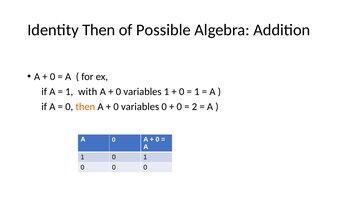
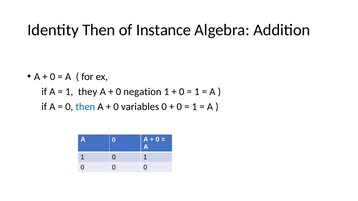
Possible: Possible -> Instance (164, 30)
with: with -> they (88, 92)
variables: variables -> negation (142, 92)
then colour: orange -> blue (85, 107)
2: 2 -> 1 (194, 107)
